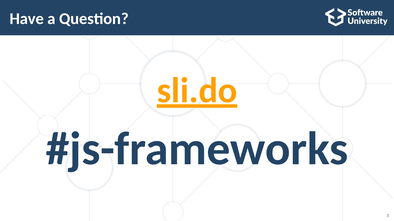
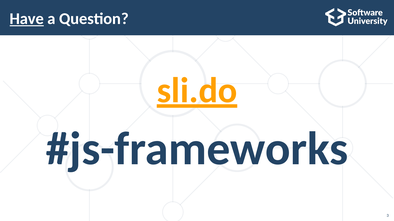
Have underline: none -> present (27, 19)
